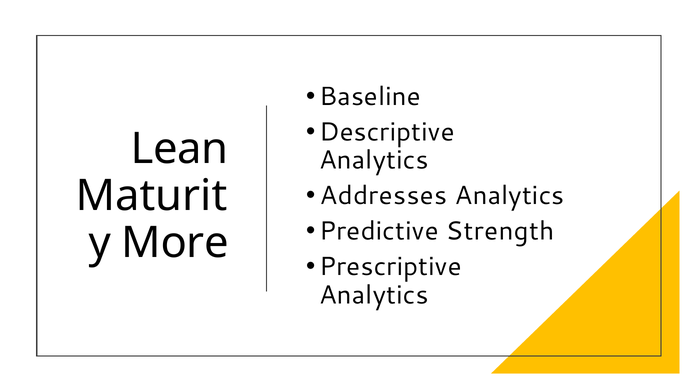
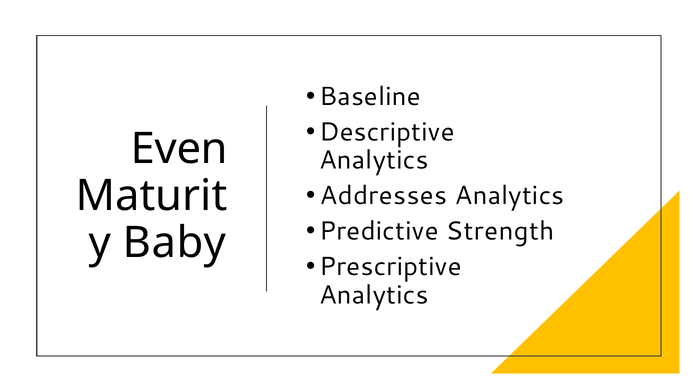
Lean: Lean -> Even (179, 149)
More: More -> Baby (175, 243)
